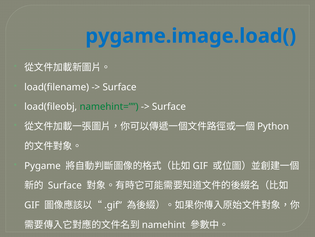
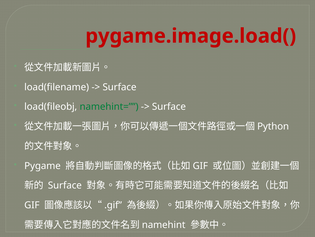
pygame.image.load( colour: blue -> red (191, 36)
